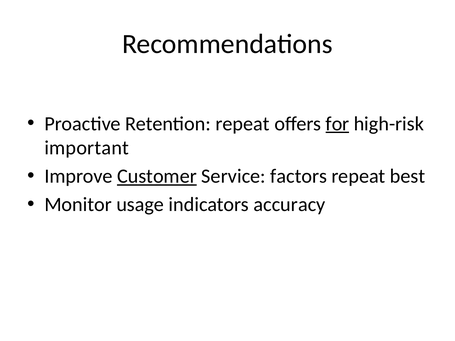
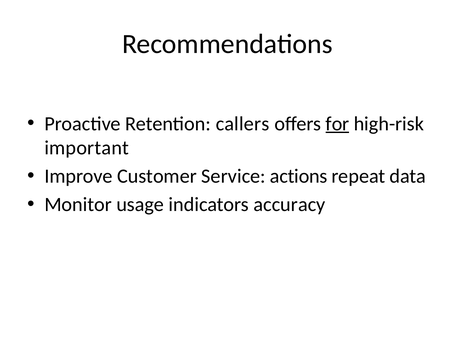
Retention repeat: repeat -> callers (243, 124)
Customer underline: present -> none (157, 176)
factors: factors -> actions (299, 176)
best: best -> data (408, 176)
